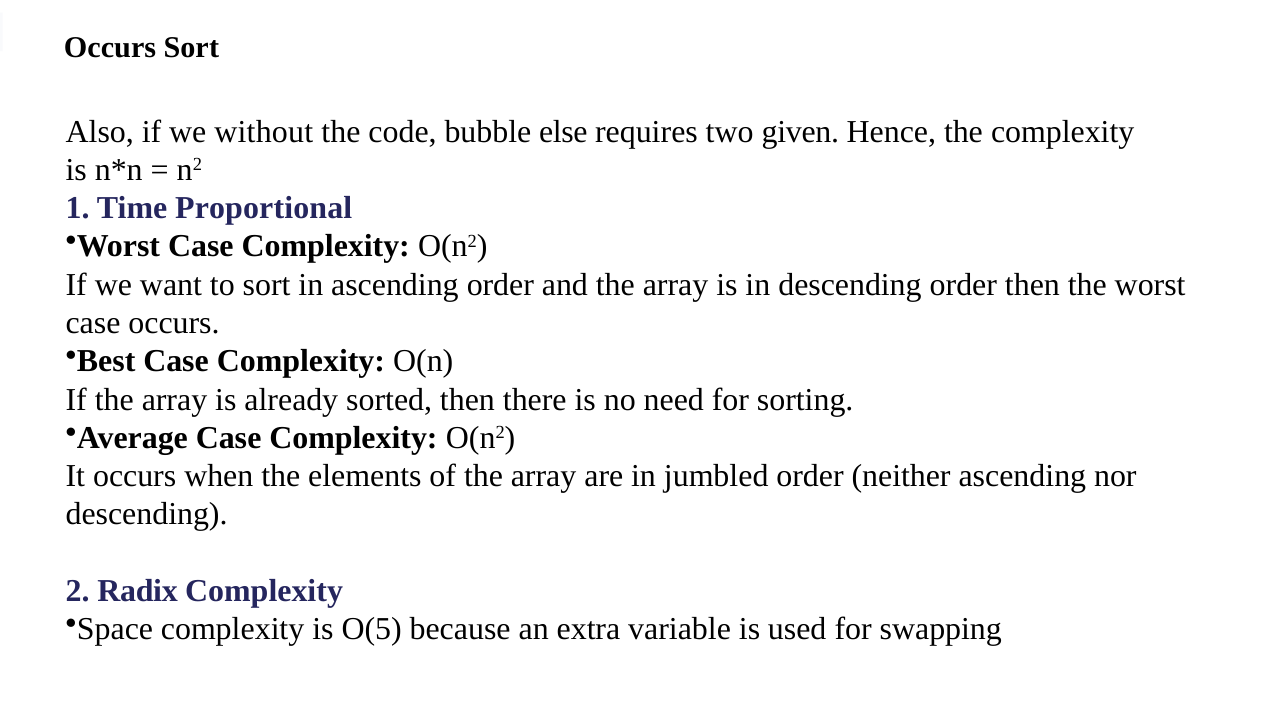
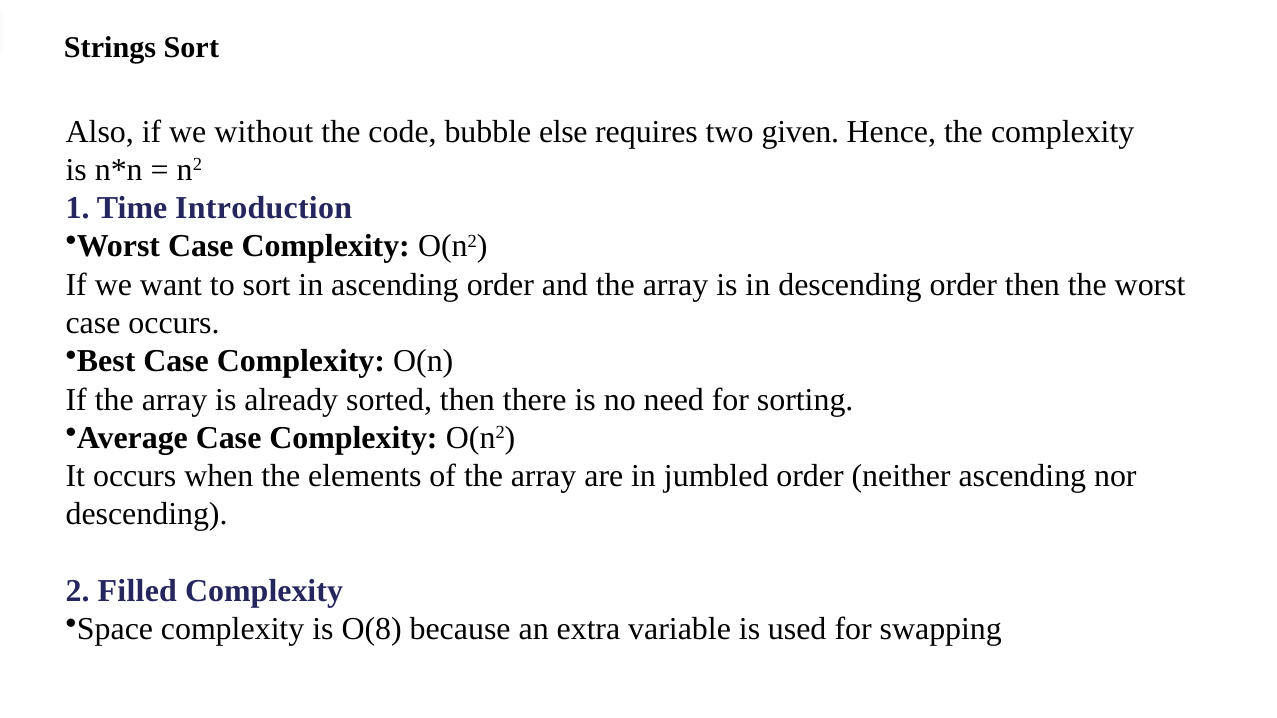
Occurs: Occurs -> Strings (110, 48)
Proportional: Proportional -> Introduction (264, 208)
Radix: Radix -> Filled (137, 591)
O(5: O(5 -> O(8 (372, 630)
